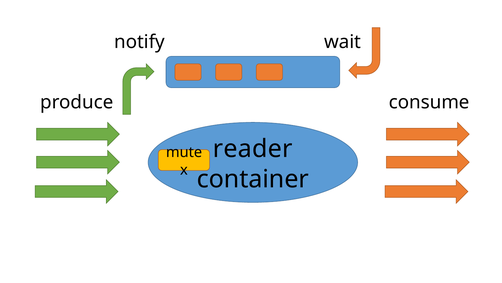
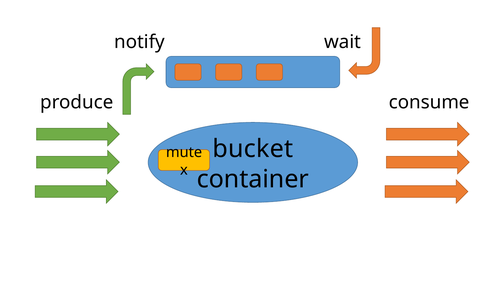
reader: reader -> bucket (253, 149)
